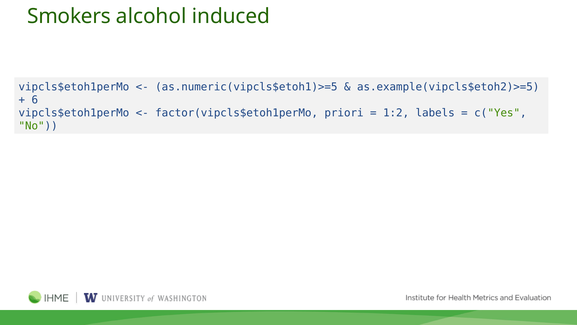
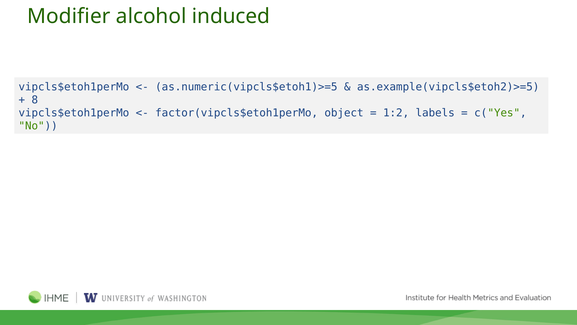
Smokers: Smokers -> Modifier (69, 16)
6: 6 -> 8 (35, 100)
priori: priori -> object (344, 113)
